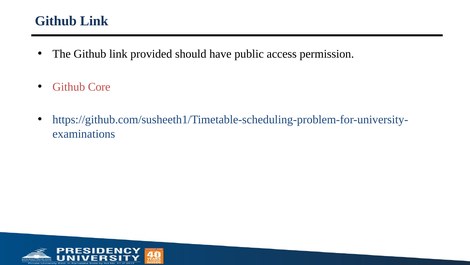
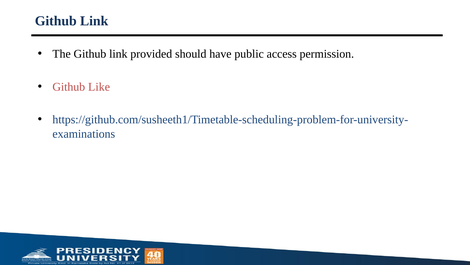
Core: Core -> Like (99, 87)
